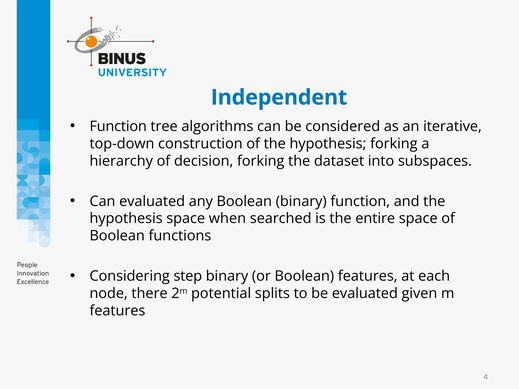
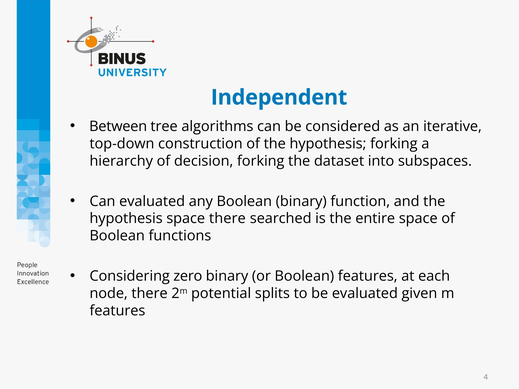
Function: Function -> Between (118, 126)
space when: when -> there (227, 219)
step: step -> zero (188, 276)
